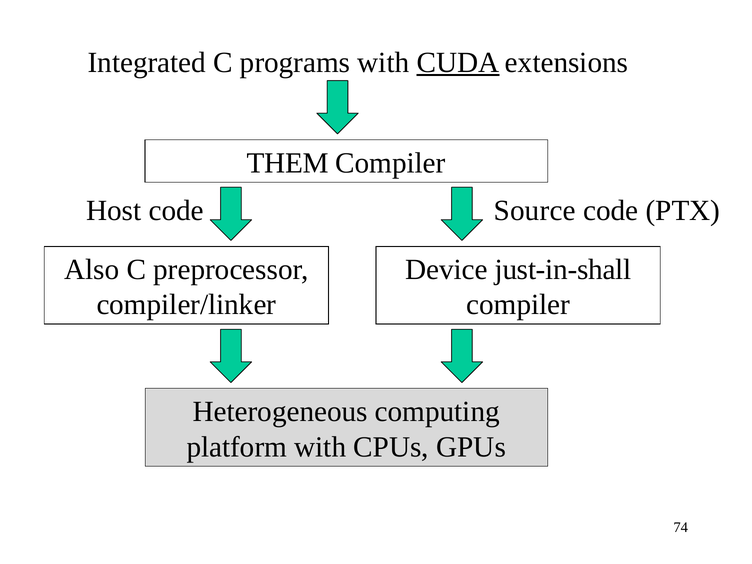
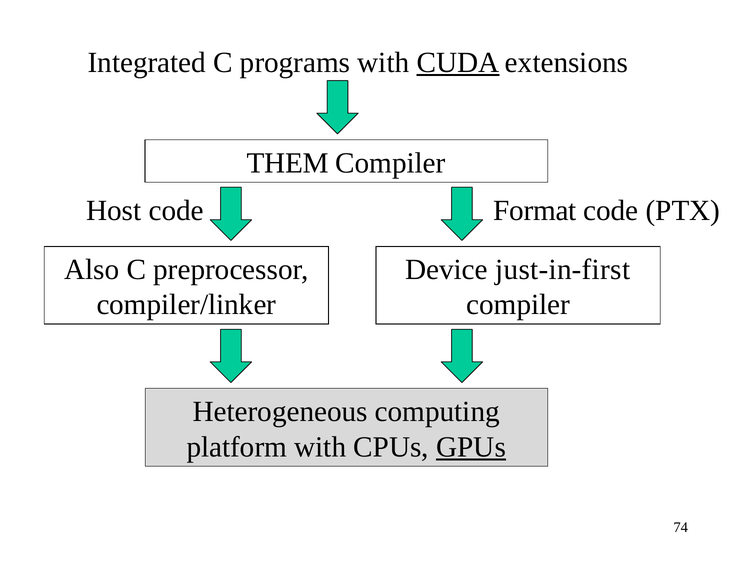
Source: Source -> Format (535, 210)
just-in-shall: just-in-shall -> just-in-first (563, 270)
GPUs underline: none -> present (471, 447)
